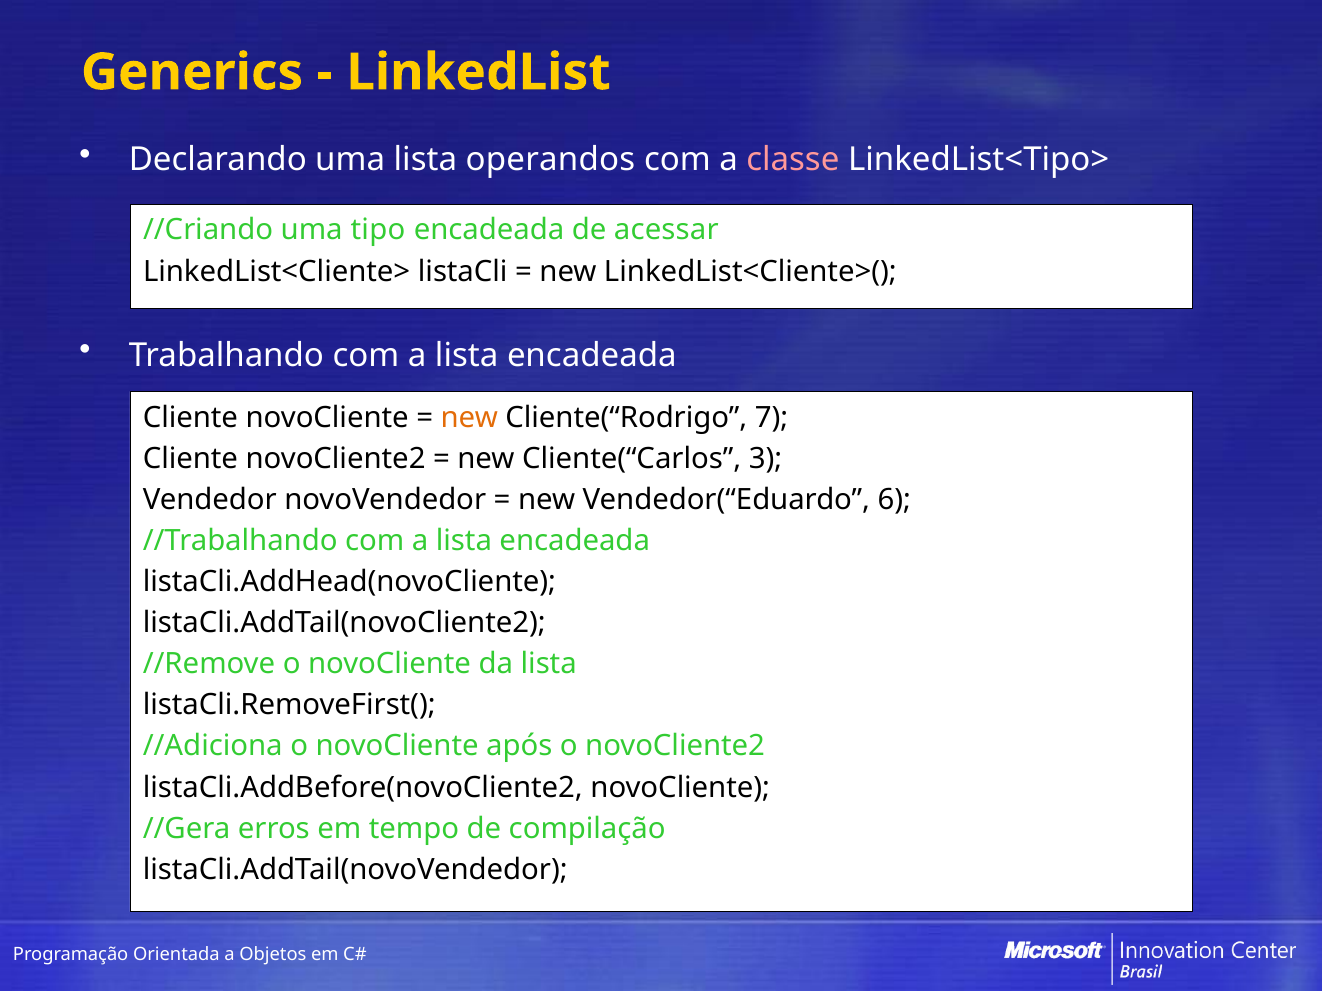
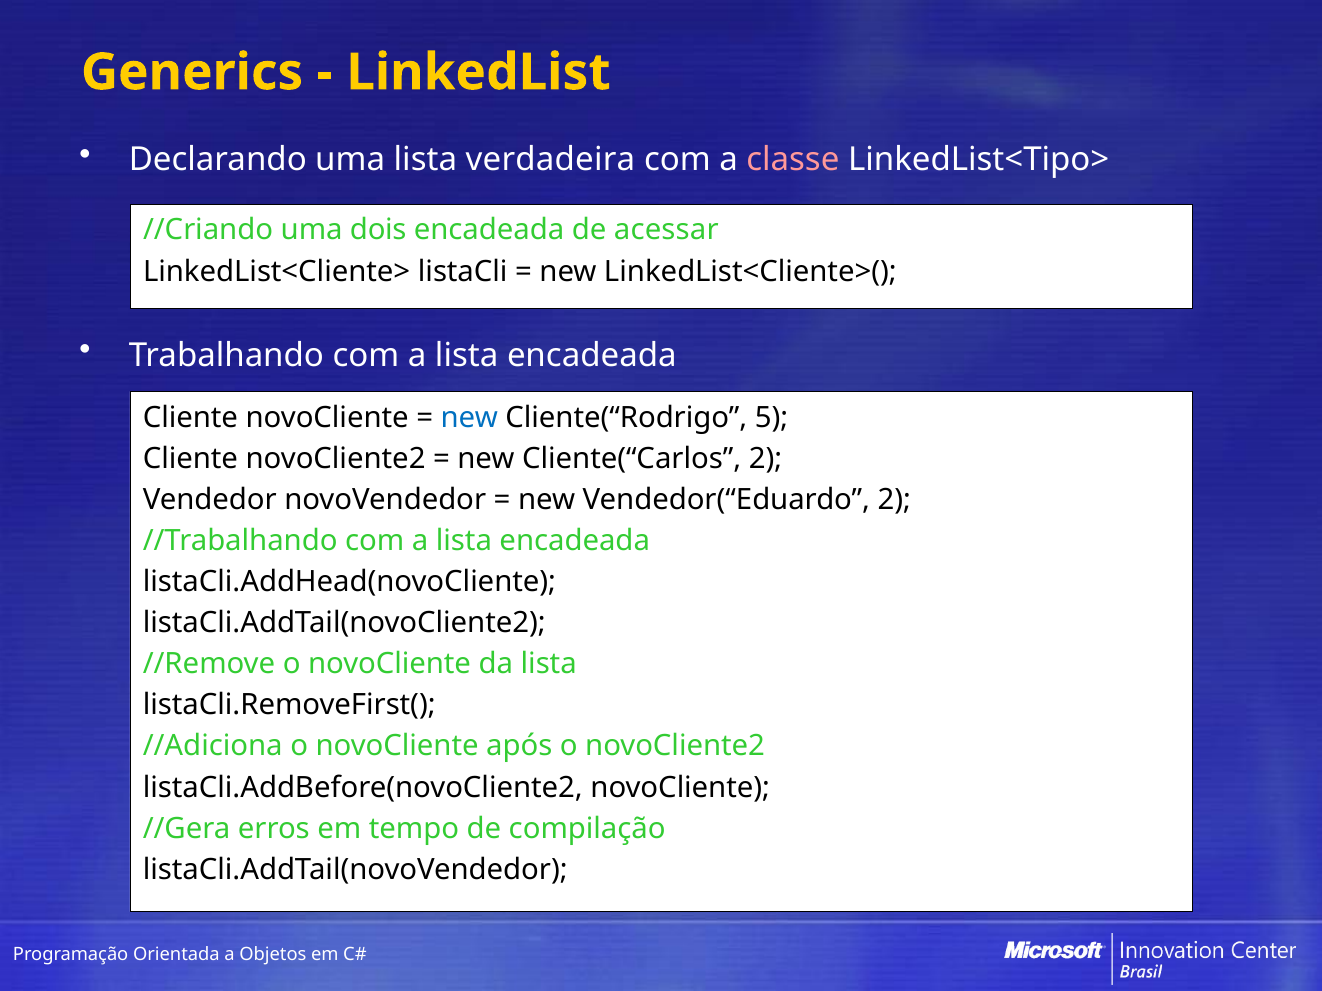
operandos: operandos -> verdadeira (550, 160)
tipo: tipo -> dois (378, 230)
new colour: orange -> blue (469, 418)
7: 7 -> 5 (772, 418)
Cliente(“Carlos 3: 3 -> 2 (766, 459)
Vendedor(“Eduardo 6: 6 -> 2 (894, 500)
